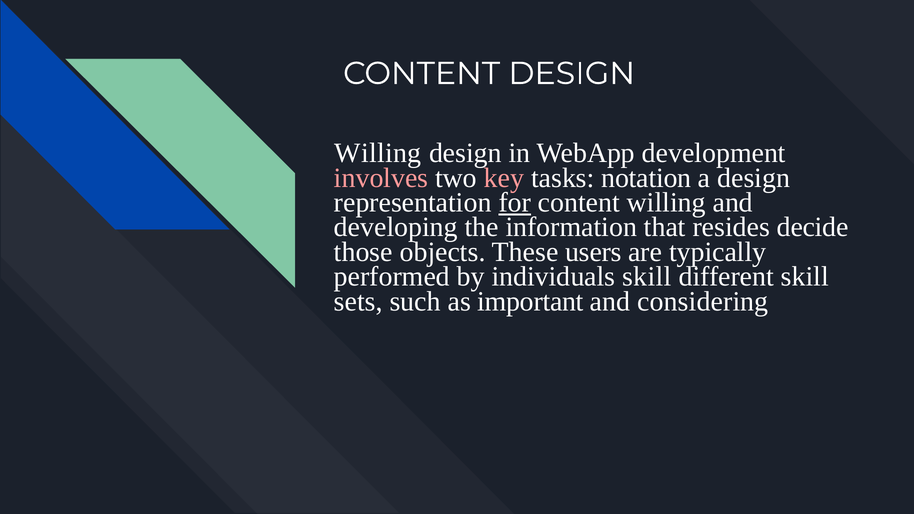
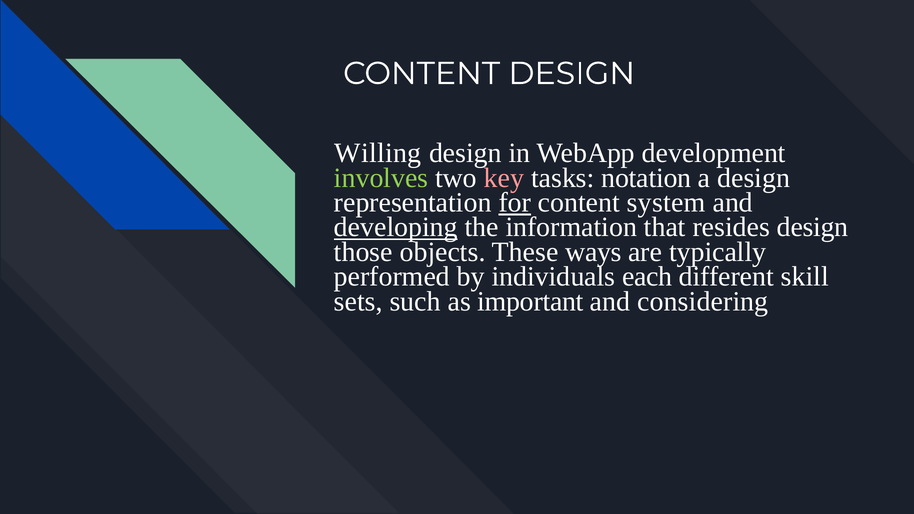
involves colour: pink -> light green (381, 178)
content willing: willing -> system (666, 203)
developing underline: none -> present (396, 227)
resides decide: decide -> design (813, 227)
users: users -> ways (593, 252)
individuals skill: skill -> each (647, 277)
